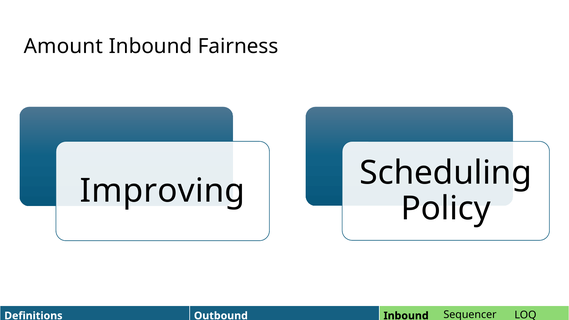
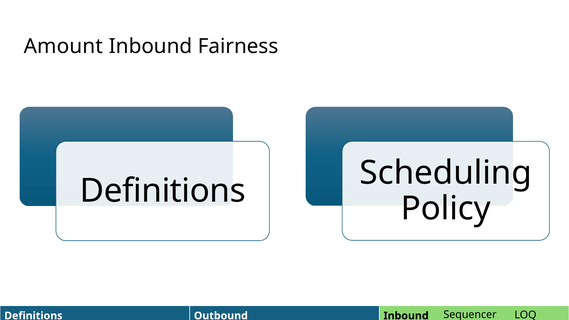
Improving: Improving -> Definitions (163, 191)
